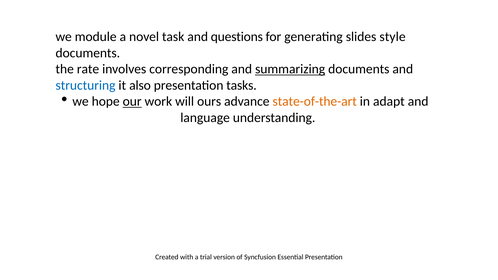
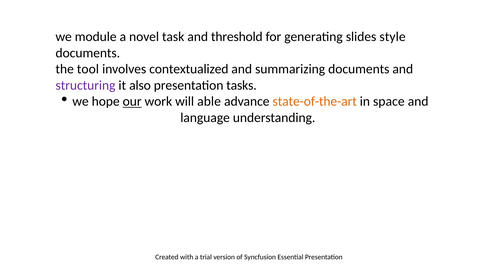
questions: questions -> threshold (237, 37)
rate: rate -> tool (88, 69)
corresponding: corresponding -> contextualized (189, 69)
summarizing underline: present -> none (290, 69)
structuring colour: blue -> purple (85, 85)
ours: ours -> able (209, 101)
adapt: adapt -> space (389, 101)
